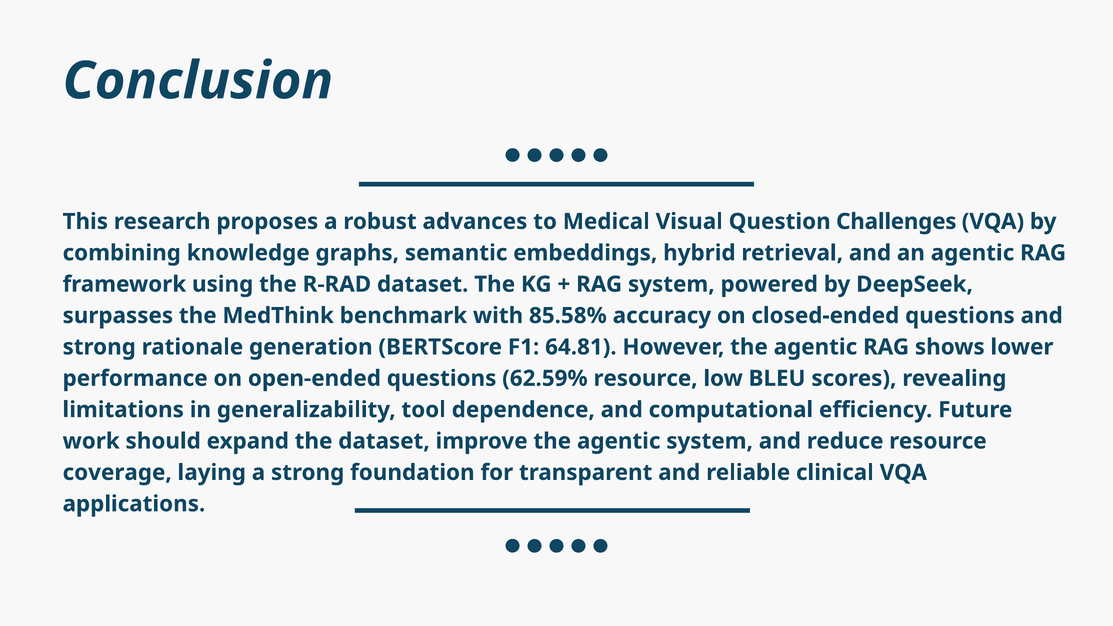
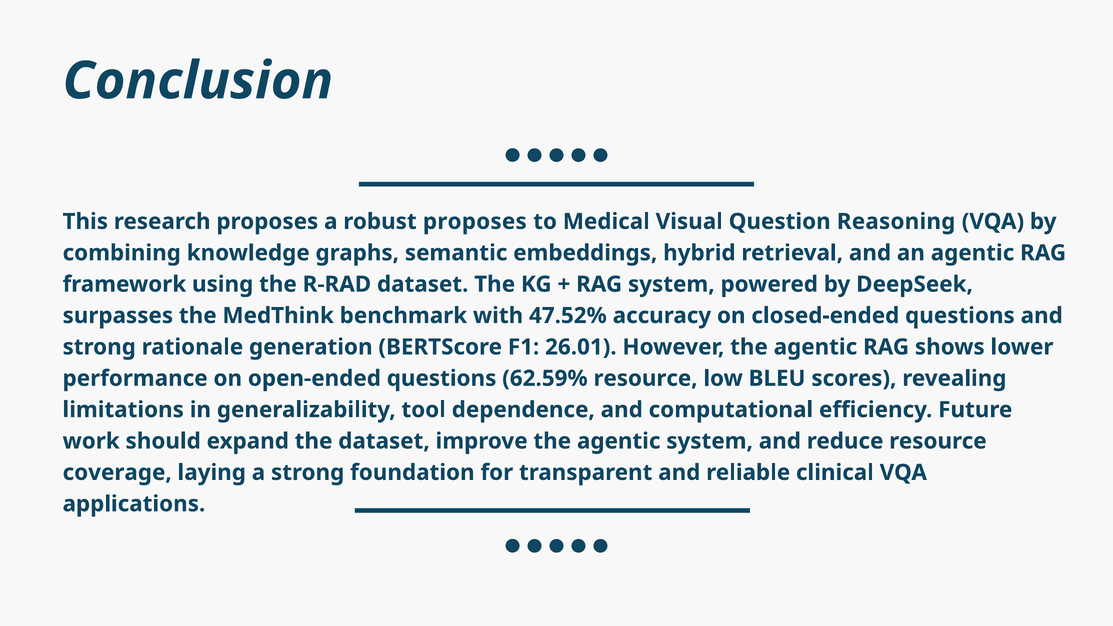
robust advances: advances -> proposes (475, 222)
Challenges: Challenges -> Reasoning (896, 222)
85.58%: 85.58% -> 47.52% (568, 316)
64.81: 64.81 -> 26.01 (581, 347)
